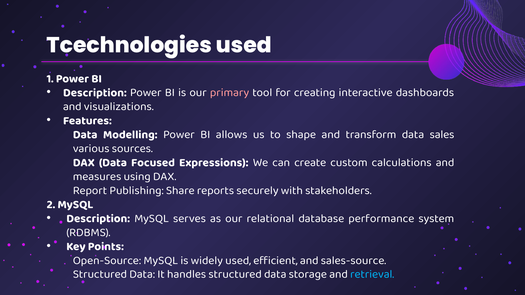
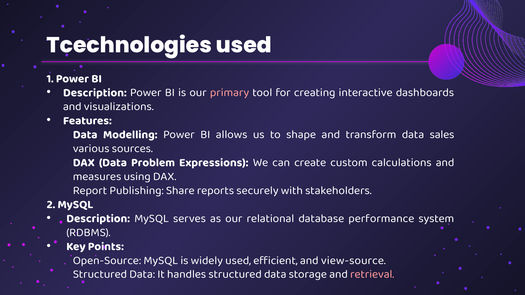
Focused: Focused -> Problem (153, 162)
sales-source: sales-source -> view-source (353, 260)
retrieval colour: light blue -> pink (372, 274)
